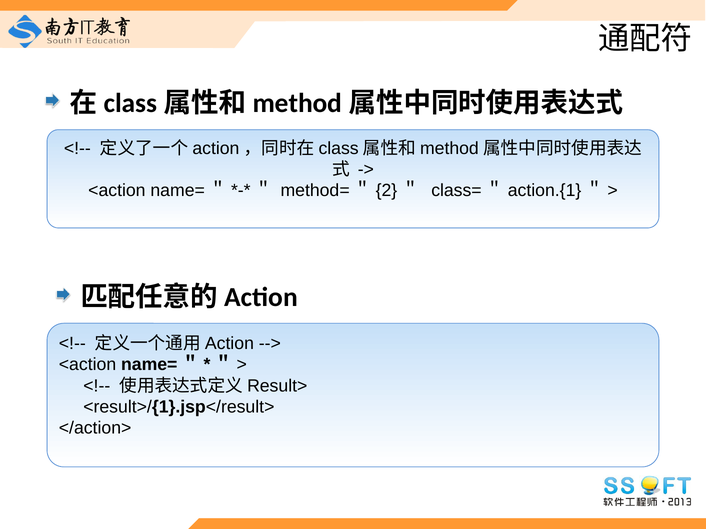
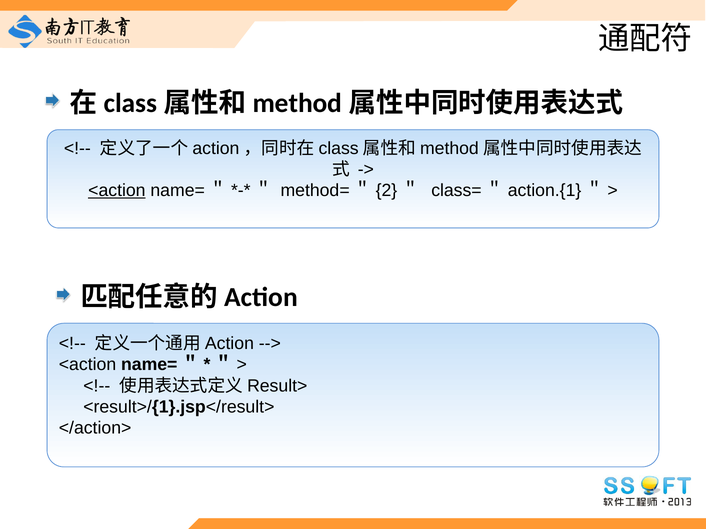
<action underline: none -> present (117, 191)
